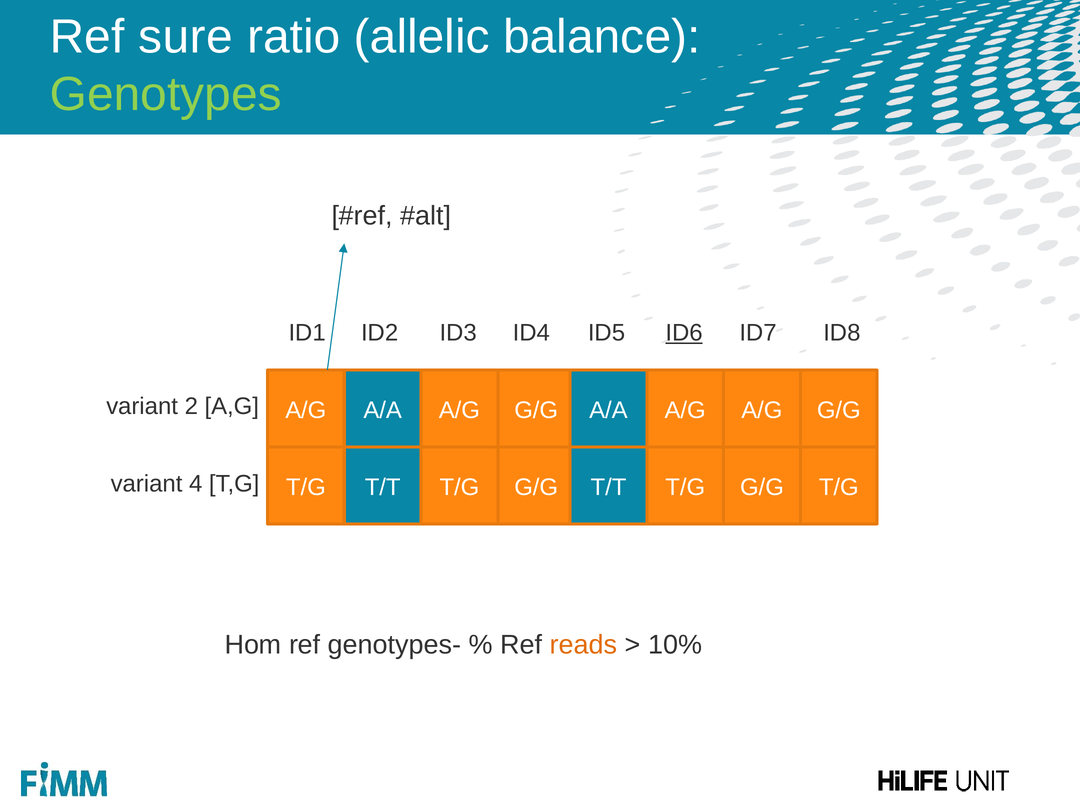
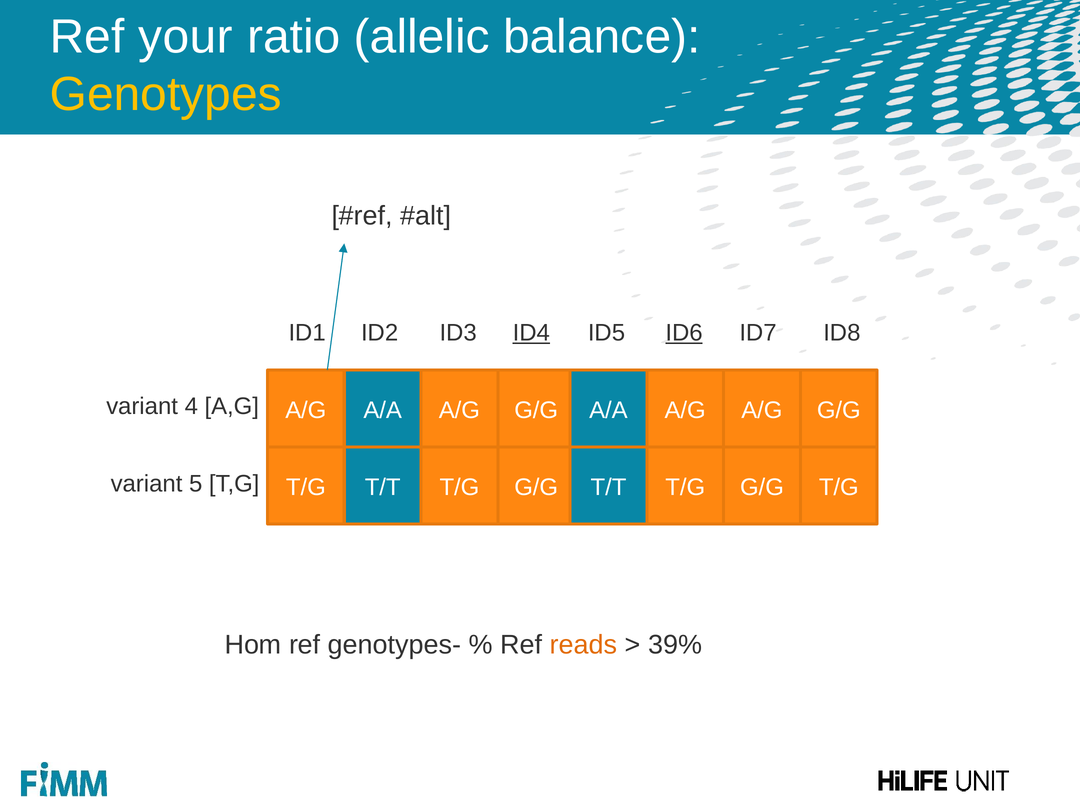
sure: sure -> your (185, 37)
Genotypes colour: light green -> yellow (166, 95)
ID4 underline: none -> present (531, 333)
2: 2 -> 4 (191, 407)
4: 4 -> 5 (196, 484)
10%: 10% -> 39% (675, 645)
